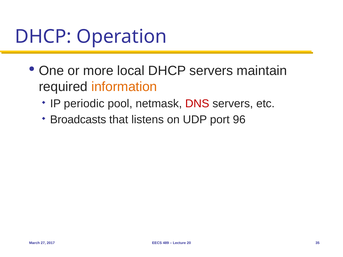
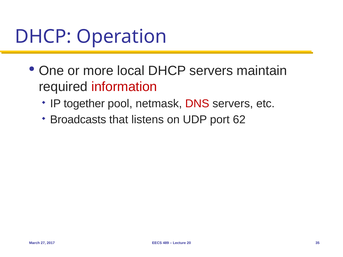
information colour: orange -> red (124, 87)
periodic: periodic -> together (84, 104)
96: 96 -> 62 (239, 120)
